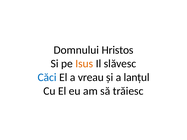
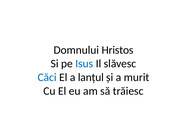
Isus colour: orange -> blue (84, 64)
vreau: vreau -> lanţul (91, 77)
lanţul: lanţul -> murit (137, 77)
